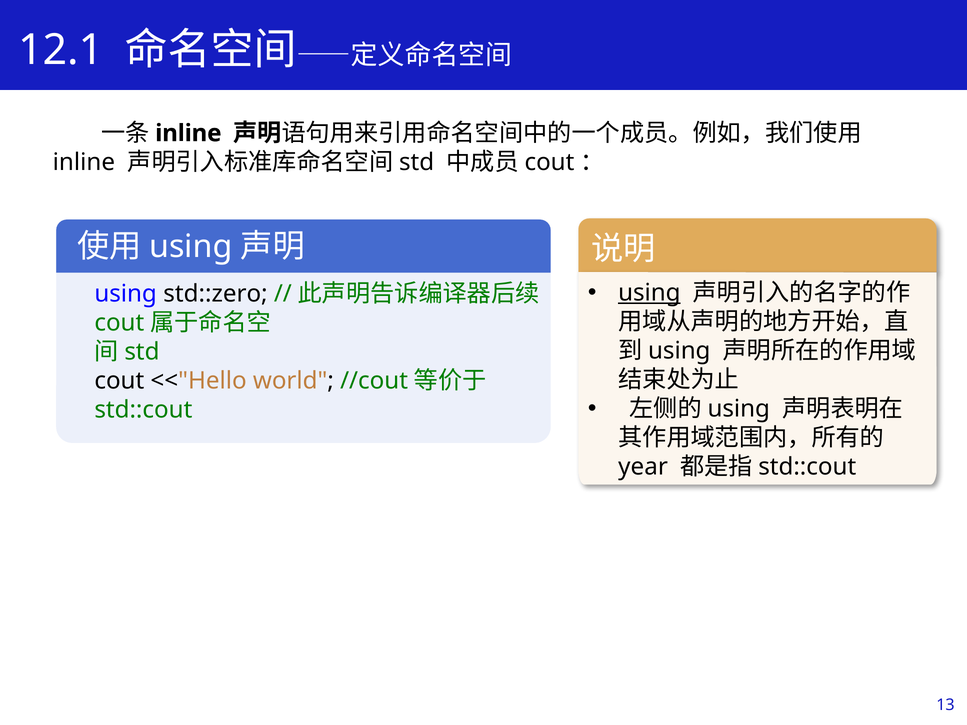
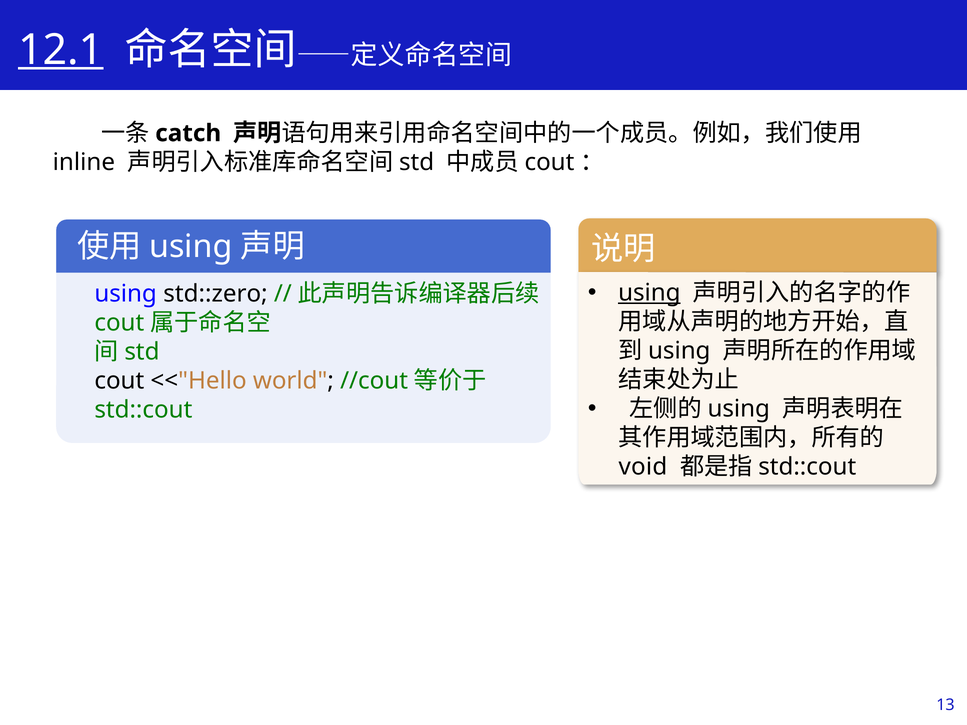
12.1 underline: none -> present (61, 50)
inline: inline -> catch (188, 133)
year: year -> void (643, 467)
